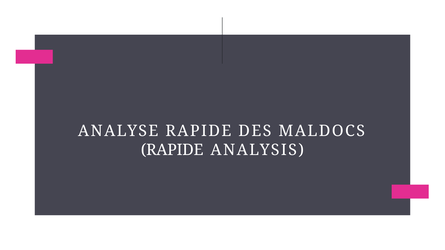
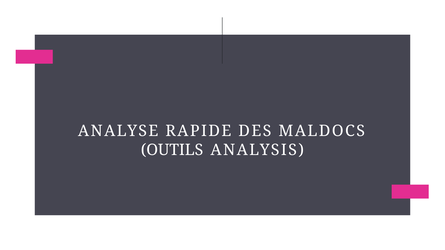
RAPIDE: RAPIDE -> OUTILS (172, 150)
